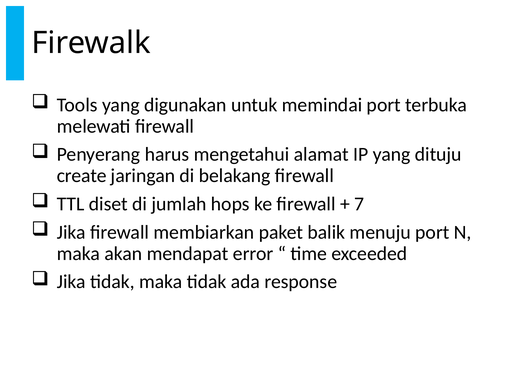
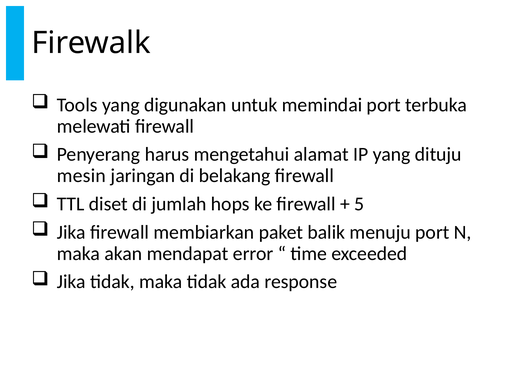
create: create -> mesin (81, 176)
7: 7 -> 5 (359, 204)
